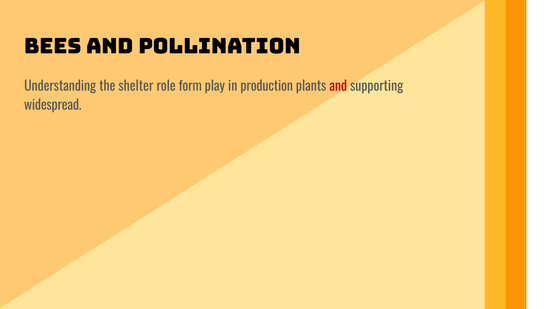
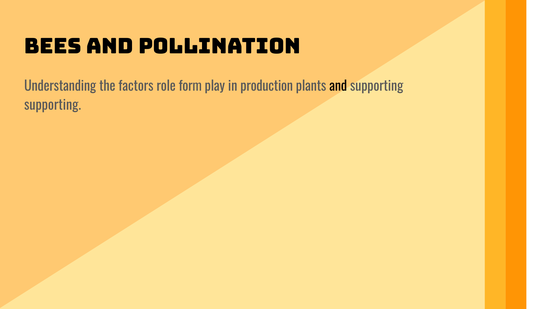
shelter: shelter -> factors (136, 86)
and colour: red -> black (338, 86)
widespread: widespread -> supporting (53, 105)
